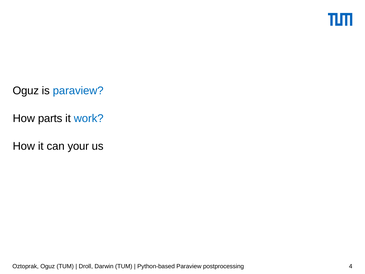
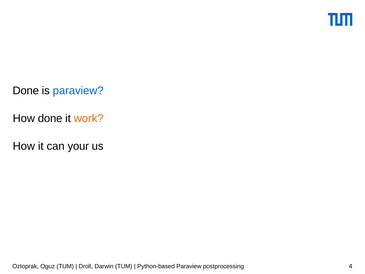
Oguz: Oguz -> Done (26, 91)
How parts: parts -> done (50, 118)
work colour: blue -> orange (89, 118)
